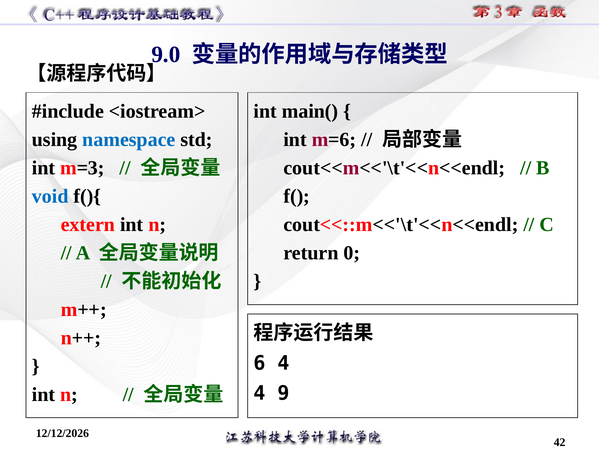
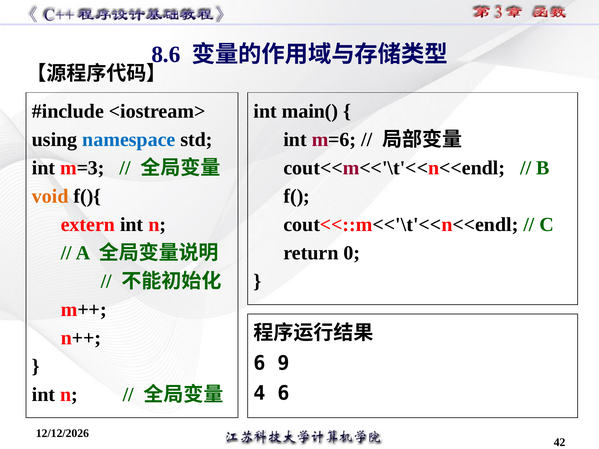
9.0: 9.0 -> 8.6 (166, 55)
void colour: blue -> orange (50, 196)
6 4: 4 -> 9 (283, 363)
4 9: 9 -> 6 (283, 394)
